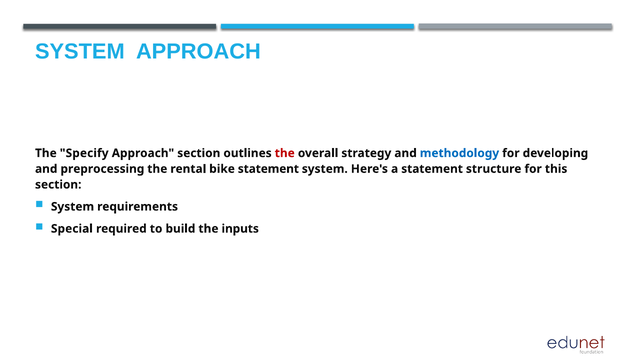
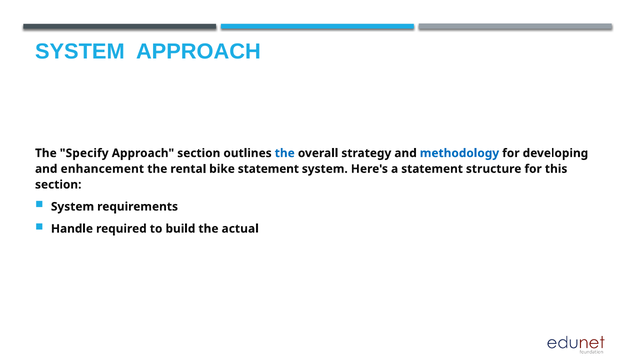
the colour: red -> blue (285, 153)
preprocessing: preprocessing -> enhancement (102, 169)
Special: Special -> Handle (72, 229)
inputs: inputs -> actual (240, 229)
